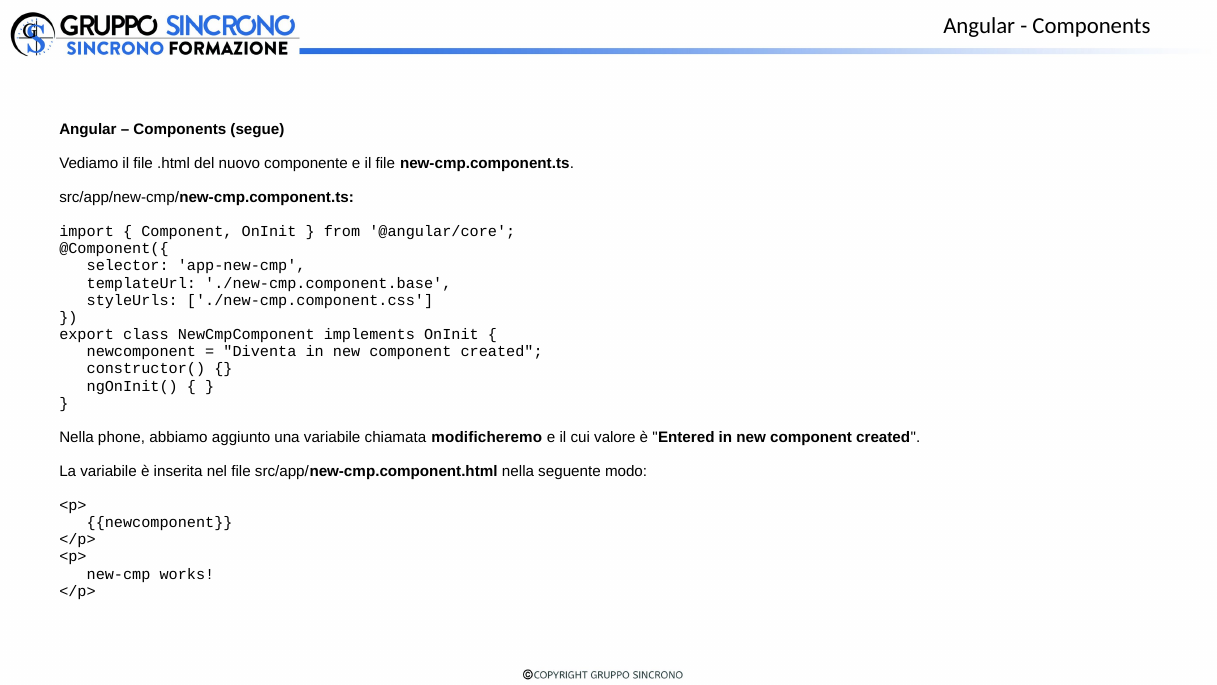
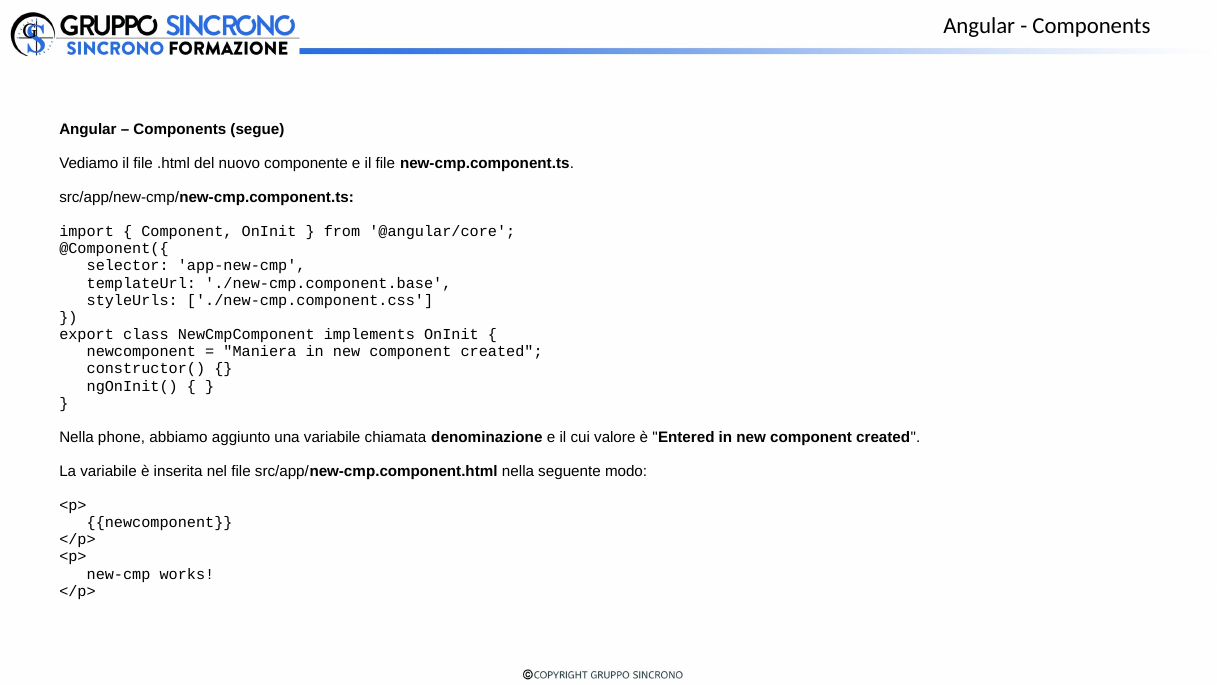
Diventa: Diventa -> Maniera (260, 352)
modificheremo: modificheremo -> denominazione (487, 437)
